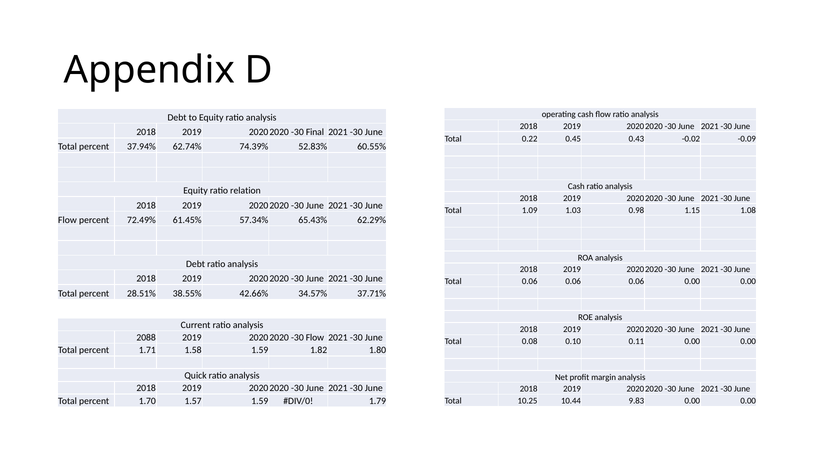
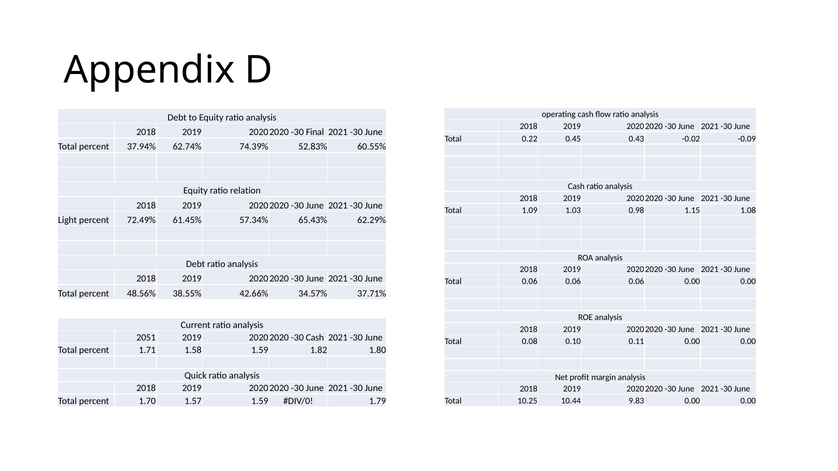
Flow: Flow -> Light (68, 220)
28.51%: 28.51% -> 48.56% (141, 294)
2088: 2088 -> 2051 (146, 338)
-30 Flow: Flow -> Cash (315, 338)
